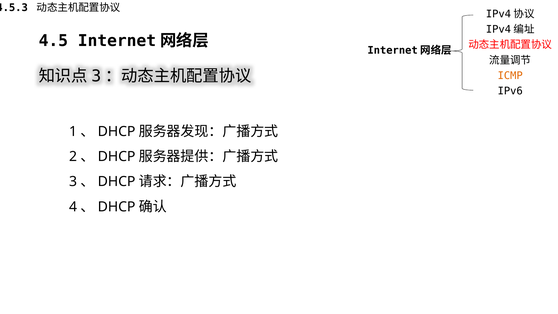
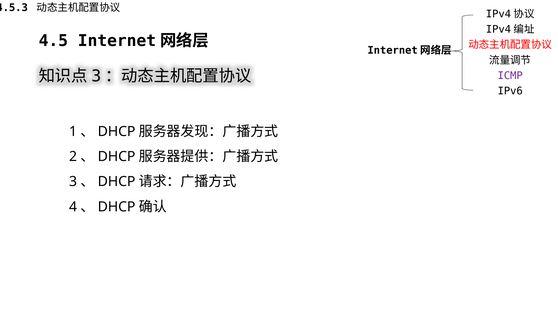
ICMP colour: orange -> purple (510, 76)
